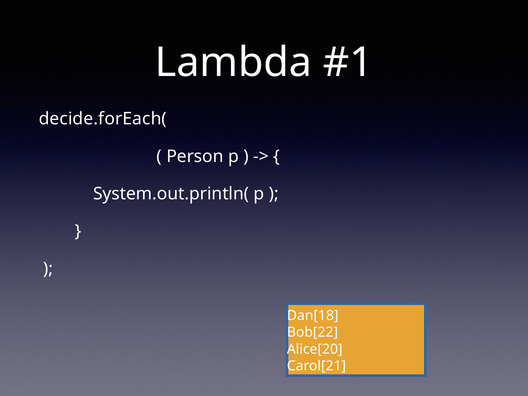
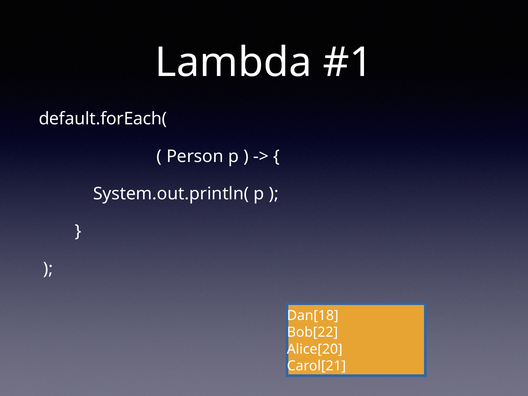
decide.forEach(: decide.forEach( -> default.forEach( (103, 119)
